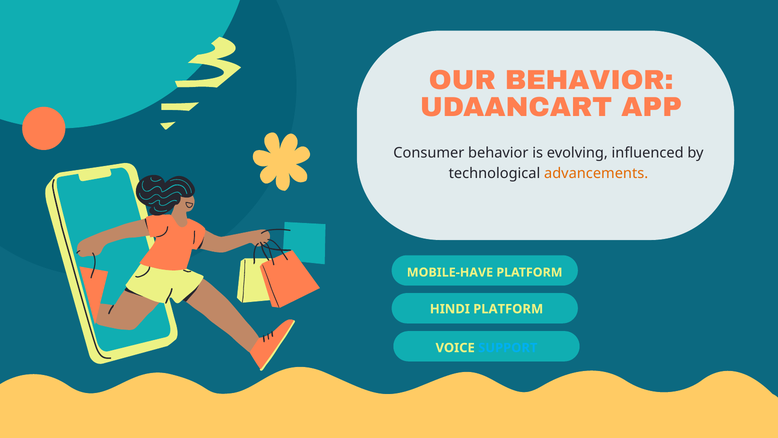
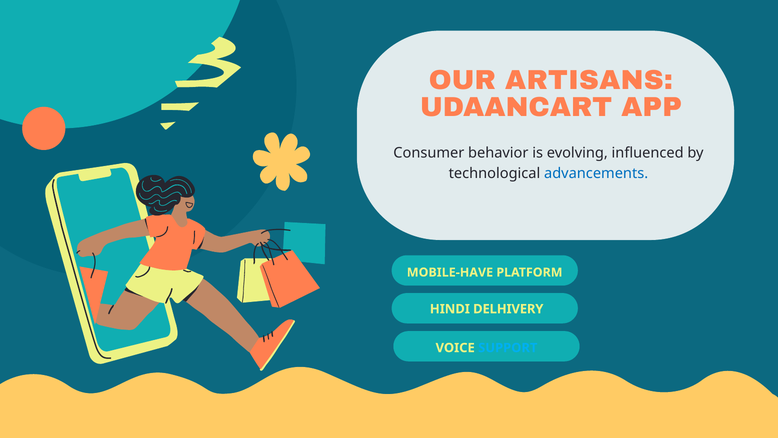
OUR BEHAVIOR: BEHAVIOR -> ARTISANS (589, 80)
advancements colour: orange -> blue (596, 173)
HINDI PLATFORM: PLATFORM -> DELHIVERY (508, 309)
